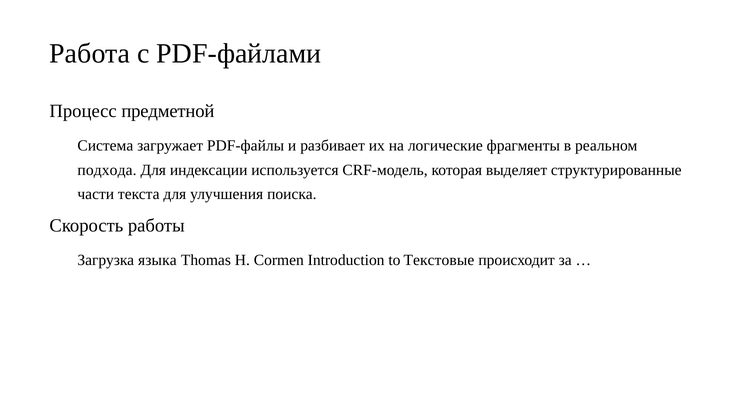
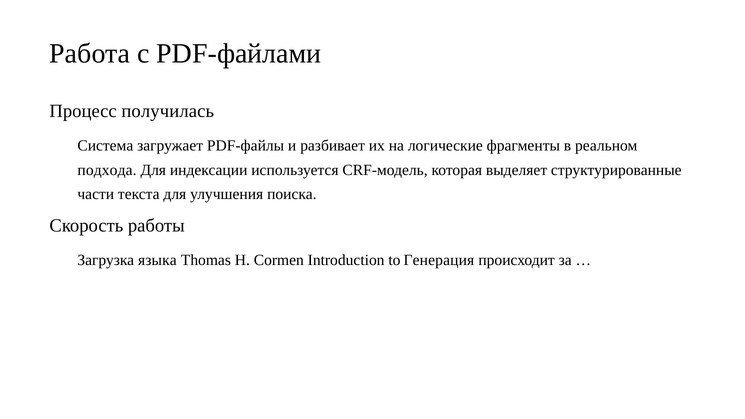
предметной: предметной -> получилась (168, 111)
Текстовые: Текстовые -> Генерация (439, 260)
